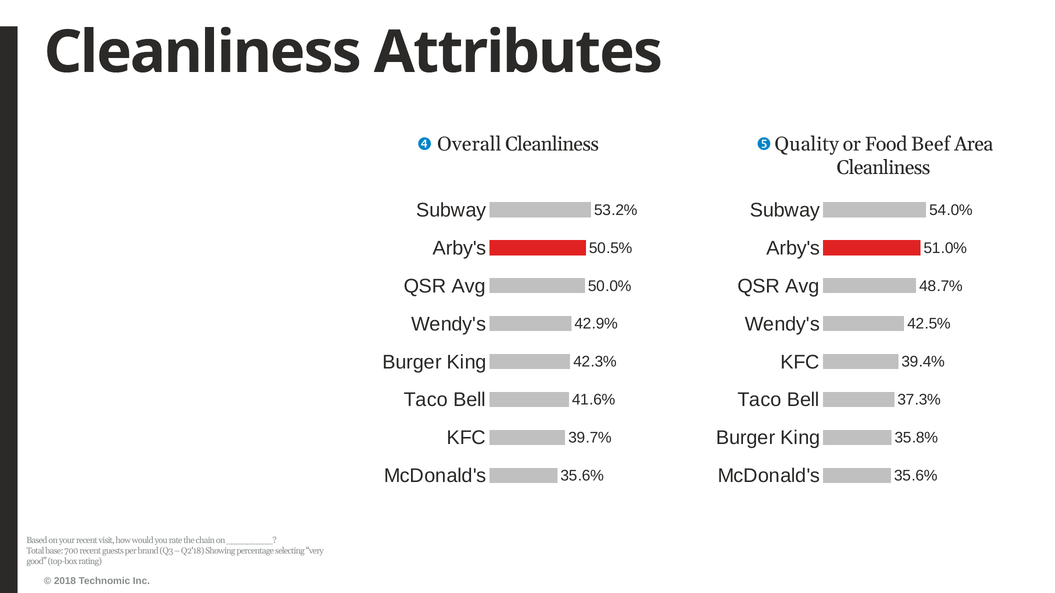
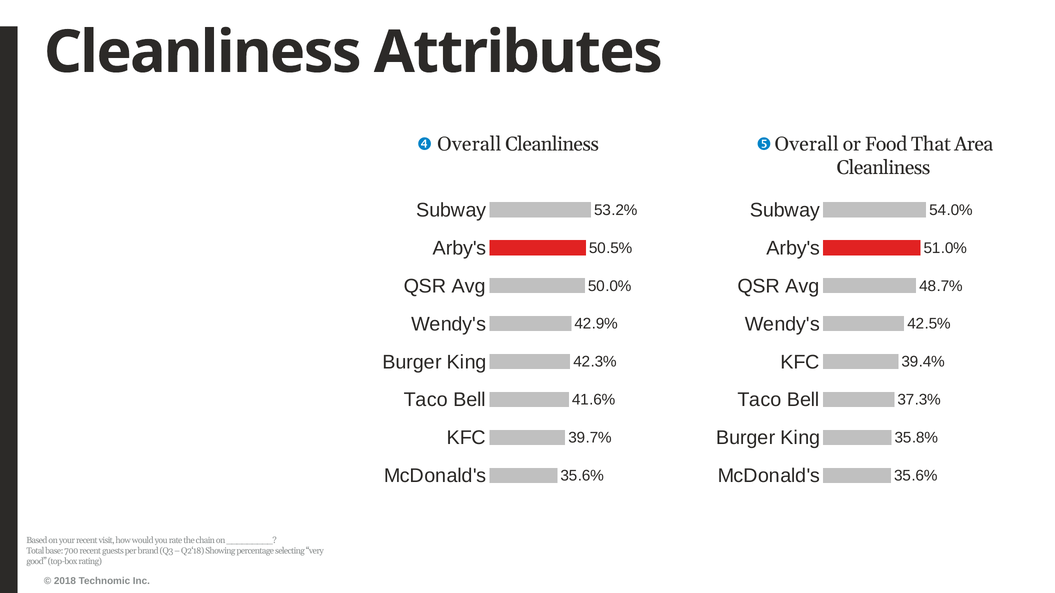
Cleanliness Quality: Quality -> Overall (807, 144)
Beef: Beef -> That (931, 144)
